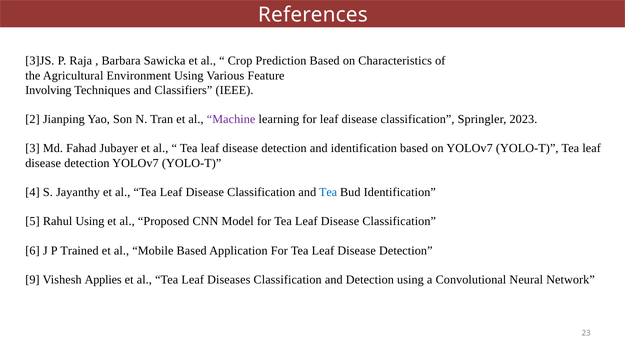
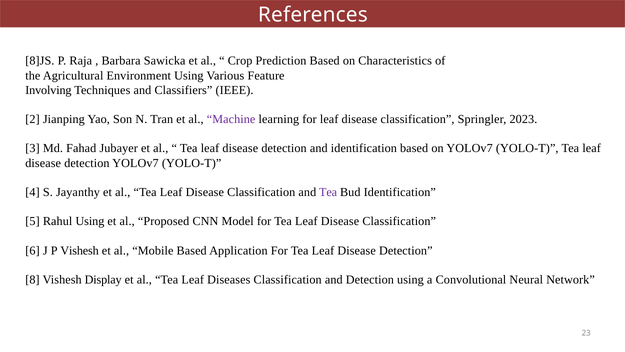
3]JS: 3]JS -> 8]JS (40, 61)
Tea colour: blue -> purple (328, 192)
P Trained: Trained -> Vishesh (80, 250)
9: 9 -> 8 (33, 280)
Applies: Applies -> Display (103, 280)
